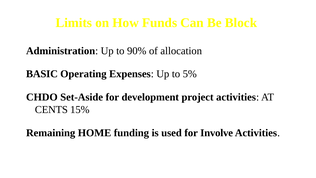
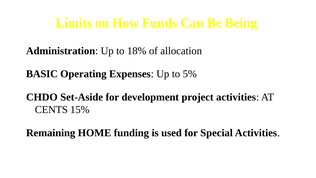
Block: Block -> Being (241, 23)
90%: 90% -> 18% (137, 51)
Involve: Involve -> Special (217, 133)
